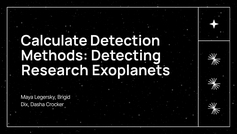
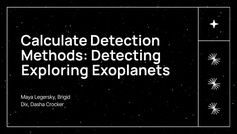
Research: Research -> Exploring (55, 70)
